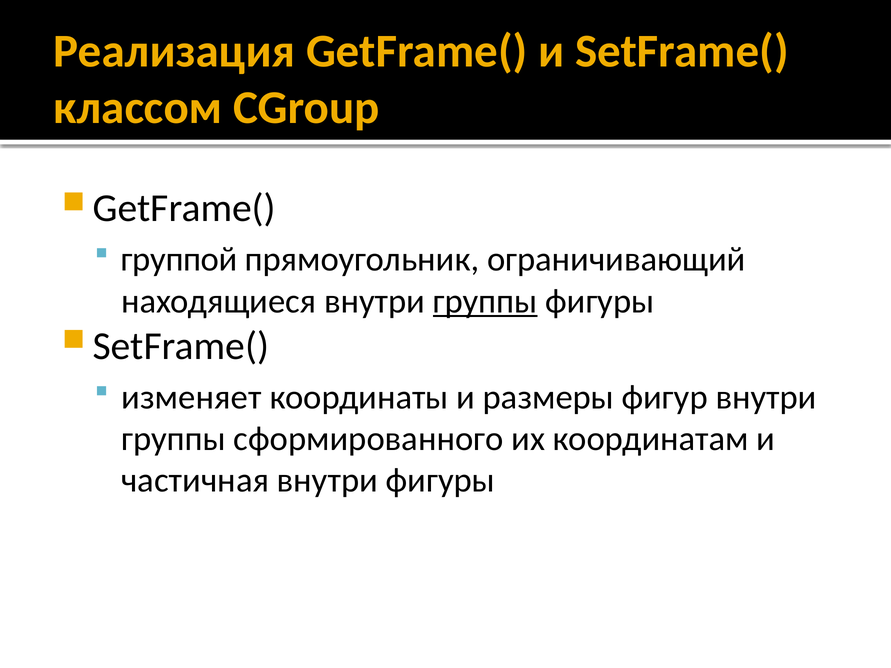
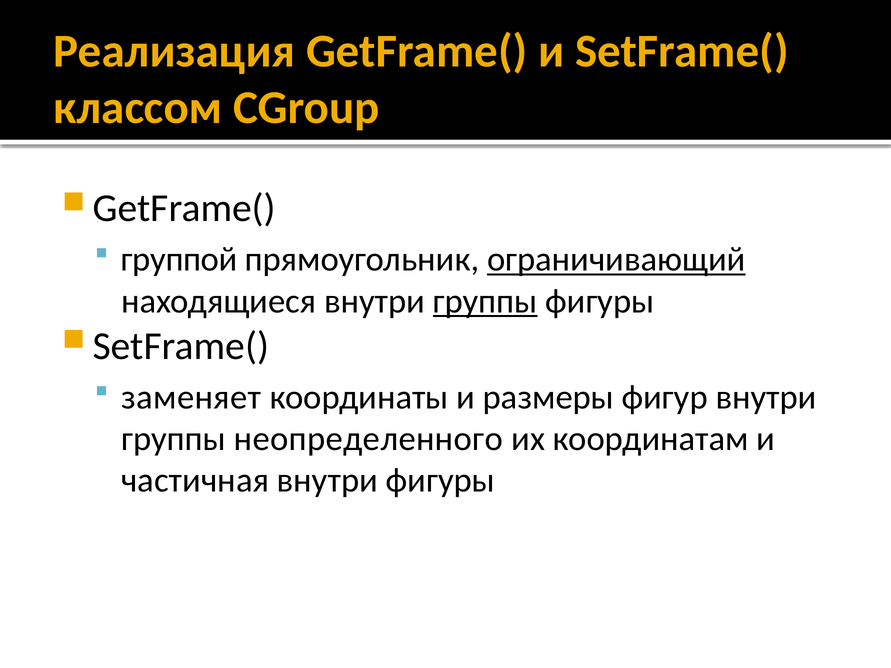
ограничивающий underline: none -> present (616, 260)
изменяет: изменяет -> заменяет (191, 397)
сформированного: сформированного -> неопределенного (368, 439)
